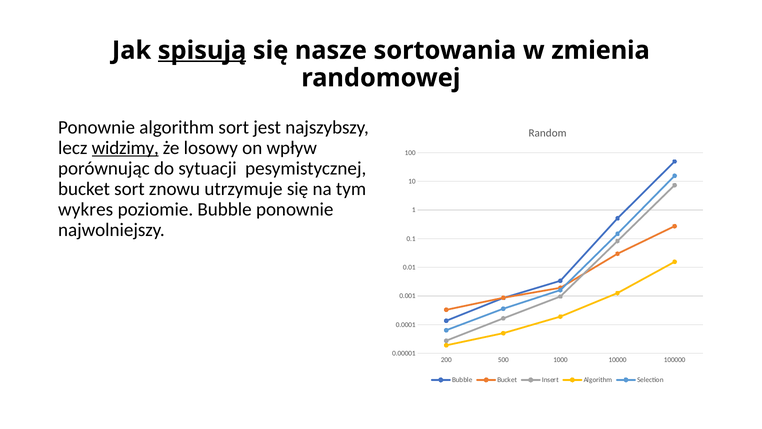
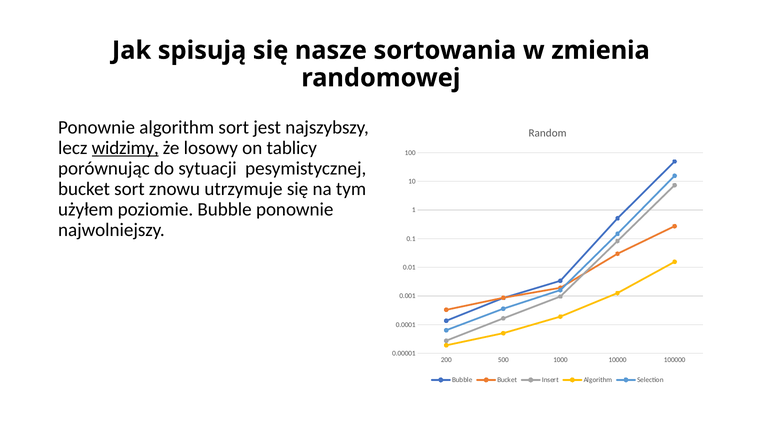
spisują underline: present -> none (202, 50)
wpływ: wpływ -> tablicy (292, 148)
wykres: wykres -> użyłem (86, 209)
